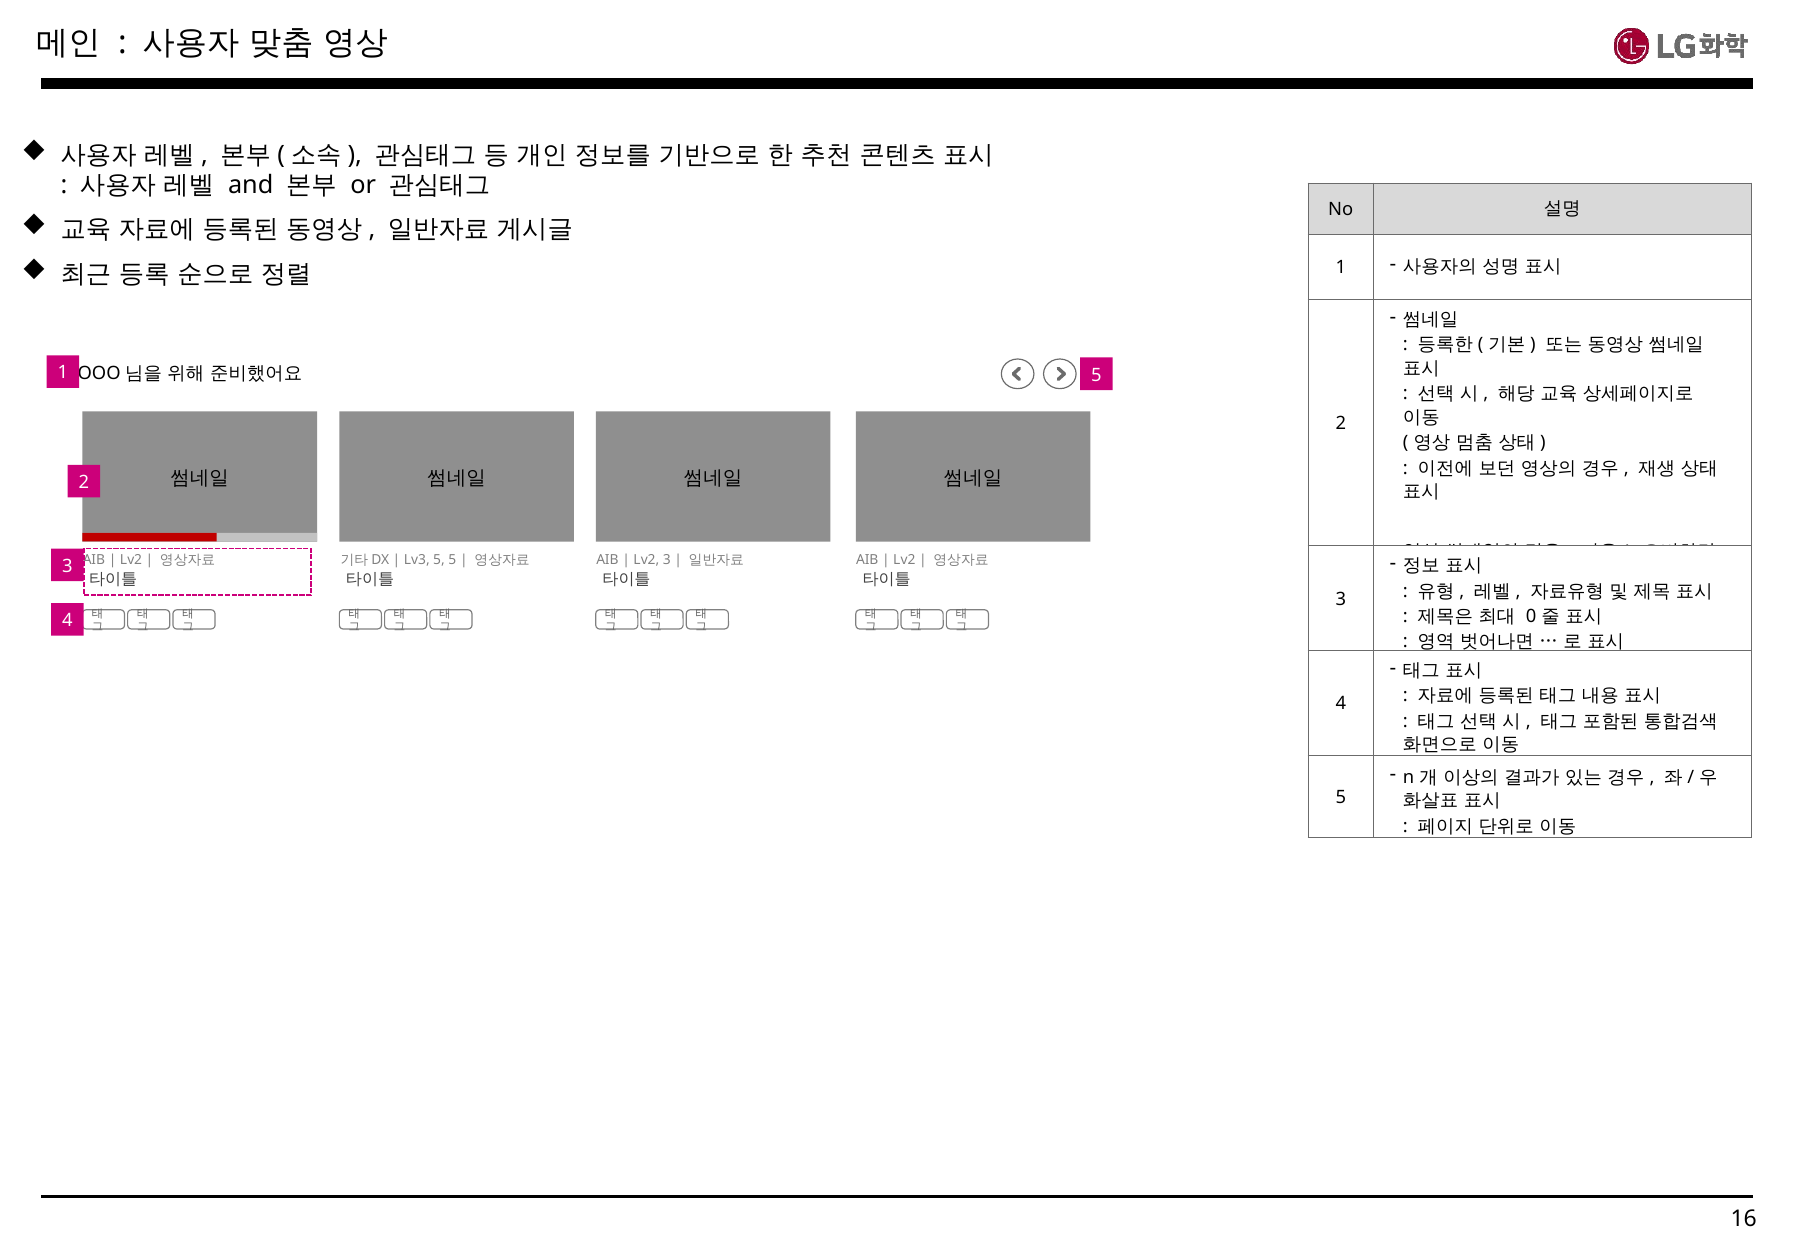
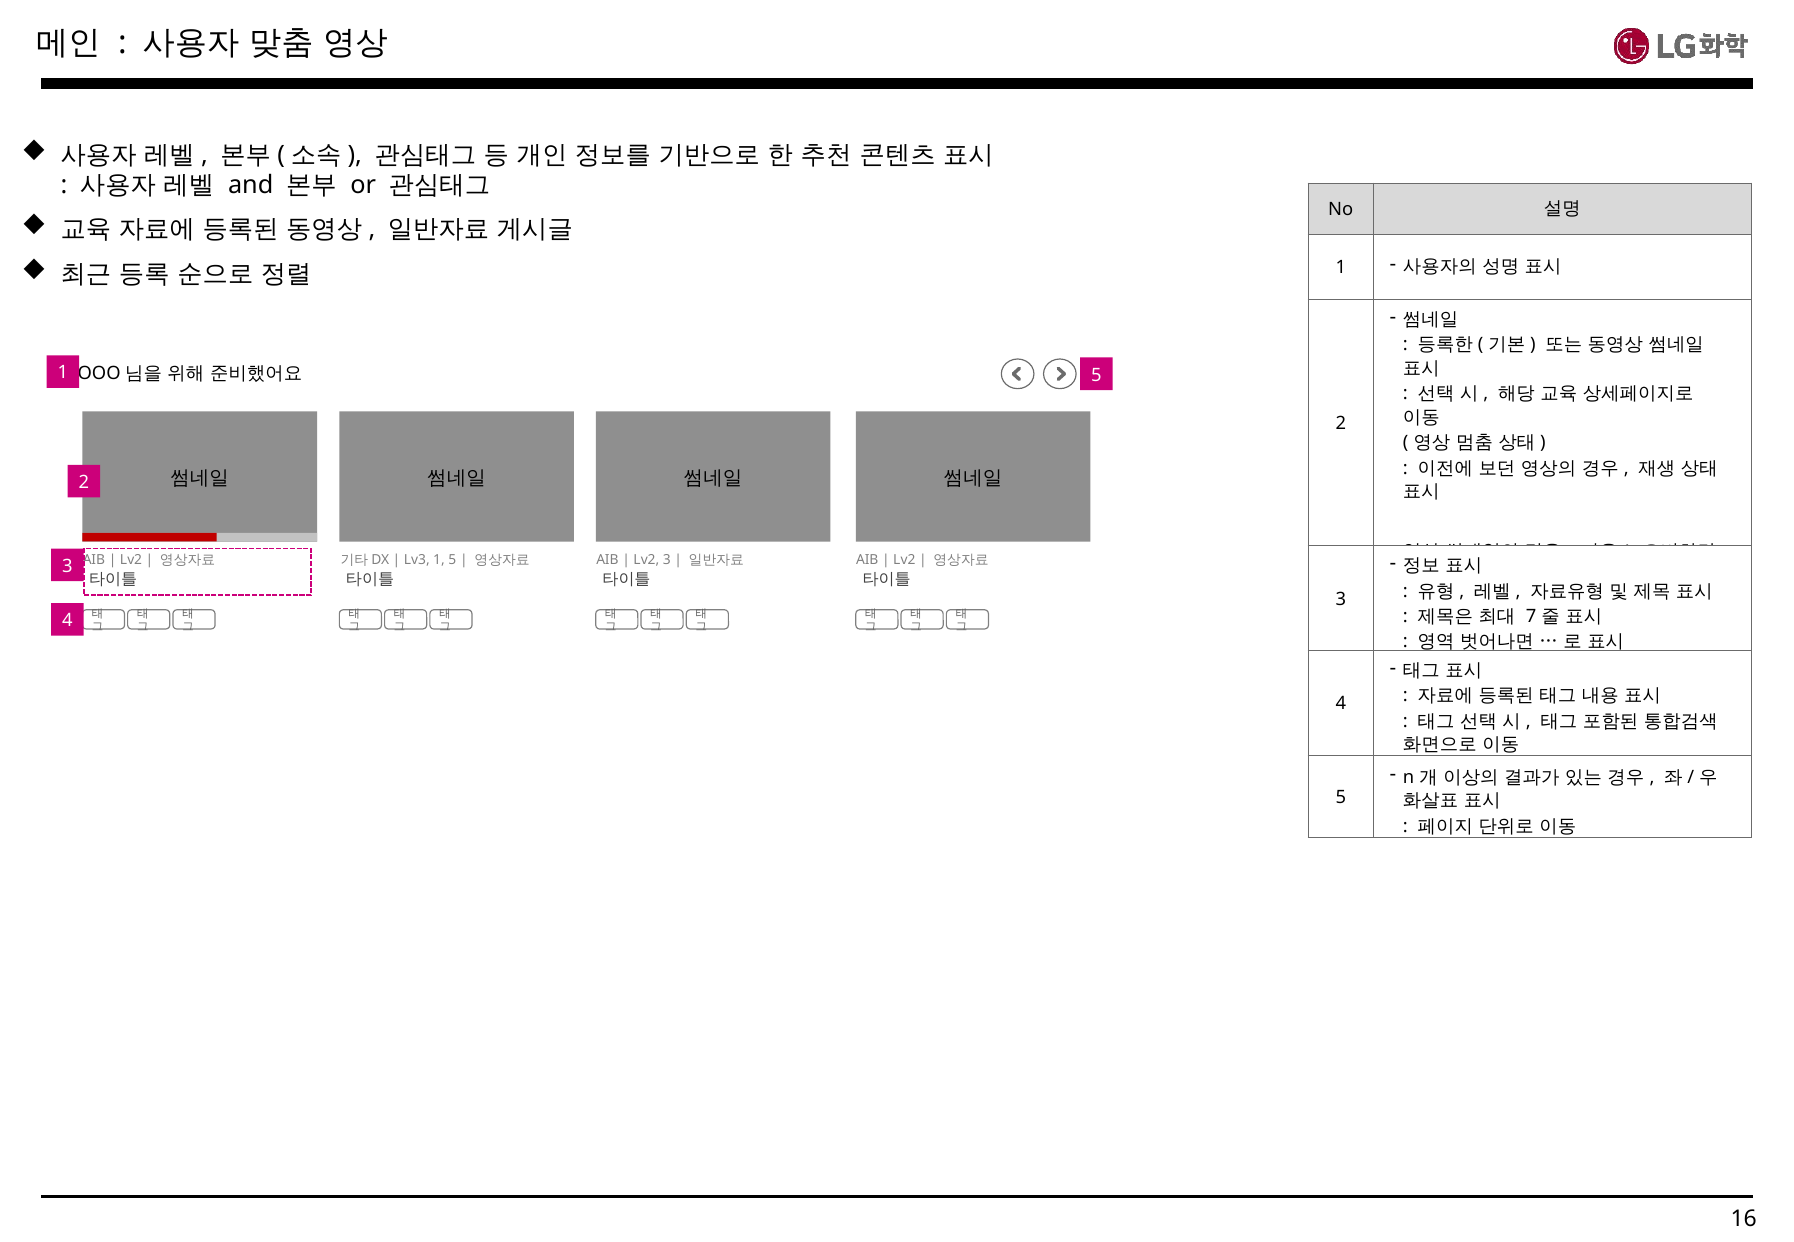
Lv3 5: 5 -> 1 (439, 559)
0: 0 -> 7 (1531, 616)
